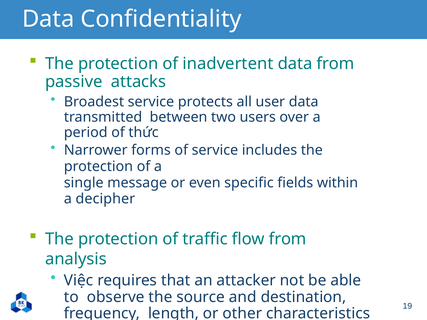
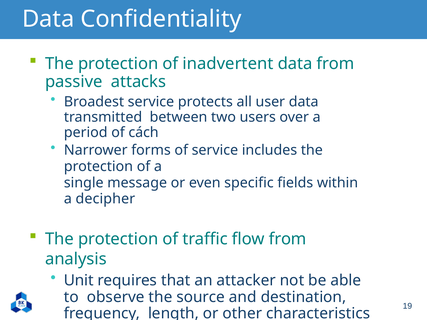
thức: thức -> cách (144, 133)
Việc: Việc -> Unit (79, 280)
